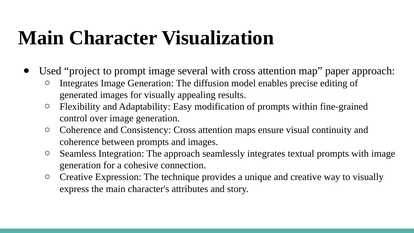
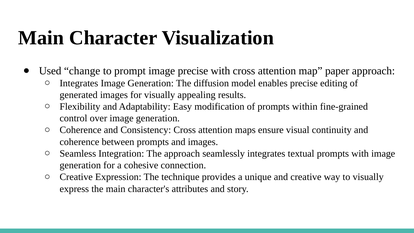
project: project -> change (82, 71)
image several: several -> precise (193, 71)
